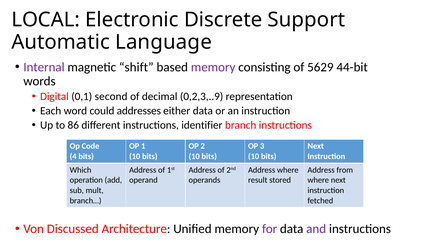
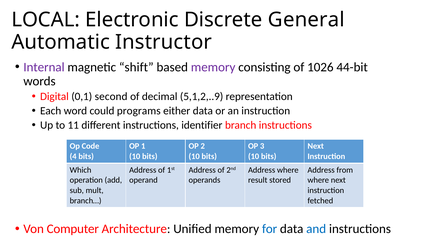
Support: Support -> General (306, 20)
Language: Language -> Instructor (164, 42)
5629: 5629 -> 1026 (320, 67)
0,2,3,..9: 0,2,3,..9 -> 5,1,2,..9 (202, 96)
addresses: addresses -> programs (139, 111)
86: 86 -> 11 (73, 125)
Discussed: Discussed -> Computer (73, 229)
for colour: purple -> blue (270, 229)
and colour: purple -> blue (316, 229)
